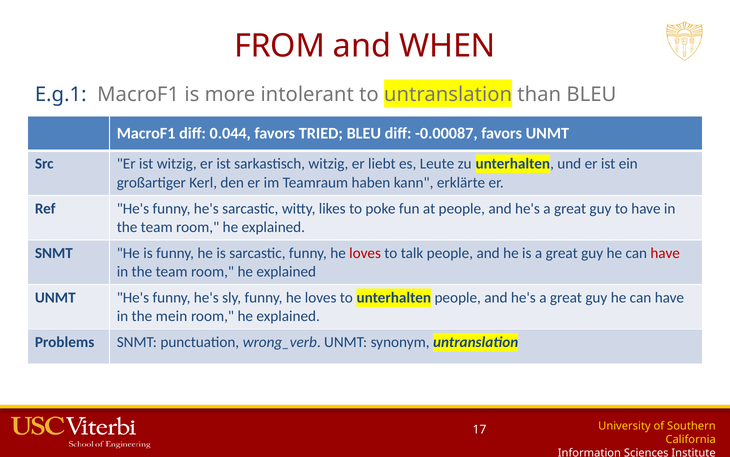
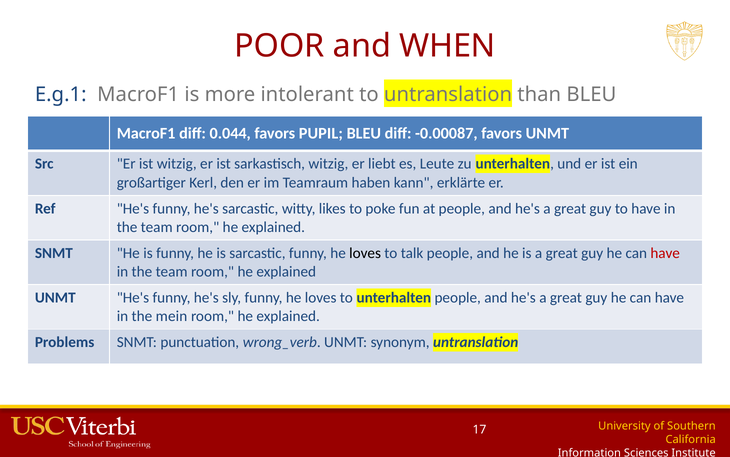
FROM: FROM -> POOR (279, 46)
TRIED: TRIED -> PUPIL (321, 133)
loves colour: red -> black (365, 253)
